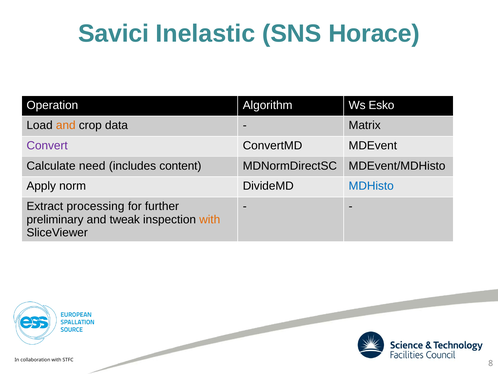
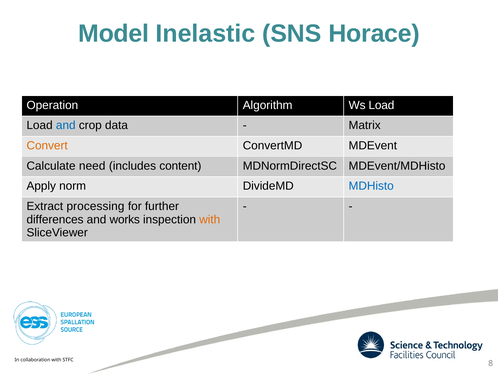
Savici: Savici -> Model (114, 34)
Ws Esko: Esko -> Load (381, 105)
and colour: orange -> blue (66, 125)
Convert colour: purple -> orange (47, 145)
preliminary: preliminary -> differences (55, 219)
tweak: tweak -> works (125, 219)
